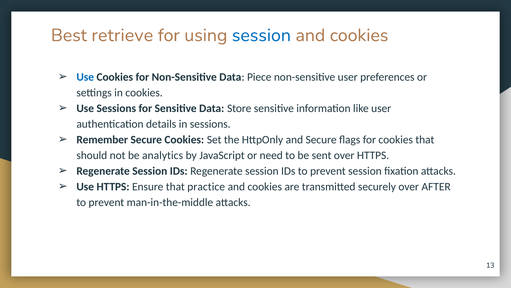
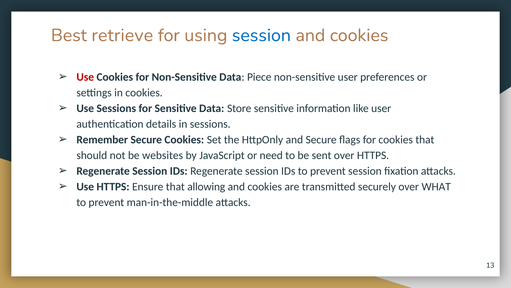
Use colour: blue -> red (85, 77)
analytics: analytics -> websites (163, 155)
practice: practice -> allowing (206, 186)
AFTER: AFTER -> WHAT (436, 186)
